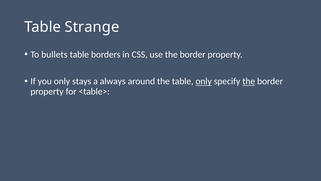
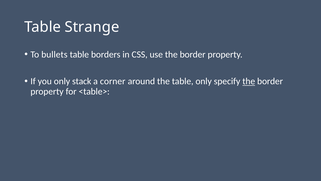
stays: stays -> stack (82, 81)
always: always -> corner (113, 81)
only underline: present -> none (204, 81)
